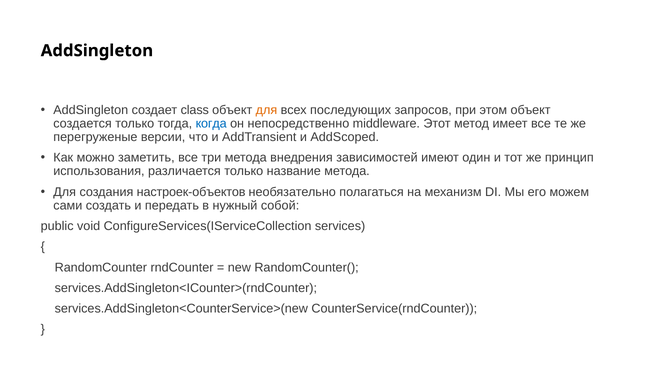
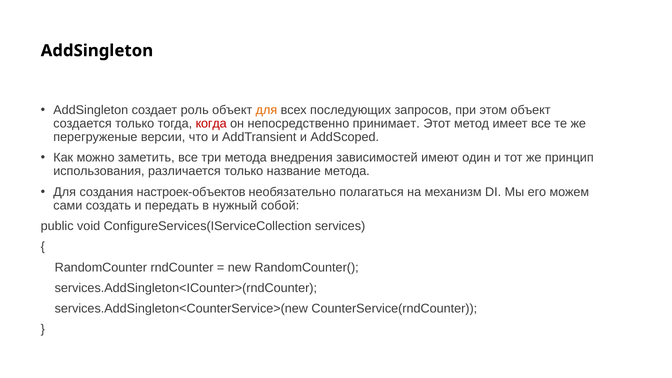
class: class -> роль (195, 110)
когда colour: blue -> red (211, 123)
middleware: middleware -> принимает (386, 123)
